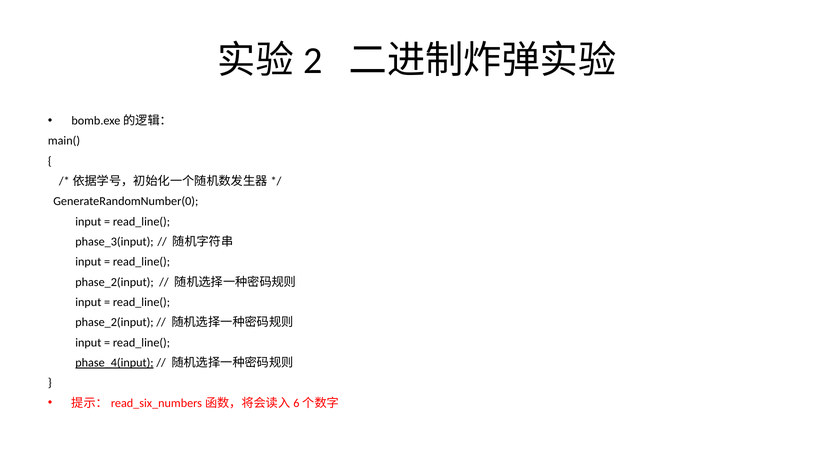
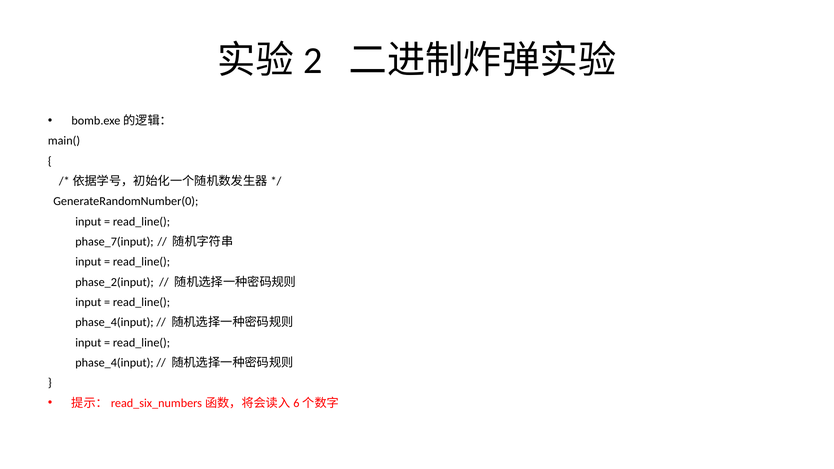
phase_3(input: phase_3(input -> phase_7(input (114, 242)
phase_2(input: phase_2(input -> phase_4(input (114, 322)
phase_4(input underline: present -> none (114, 363)
